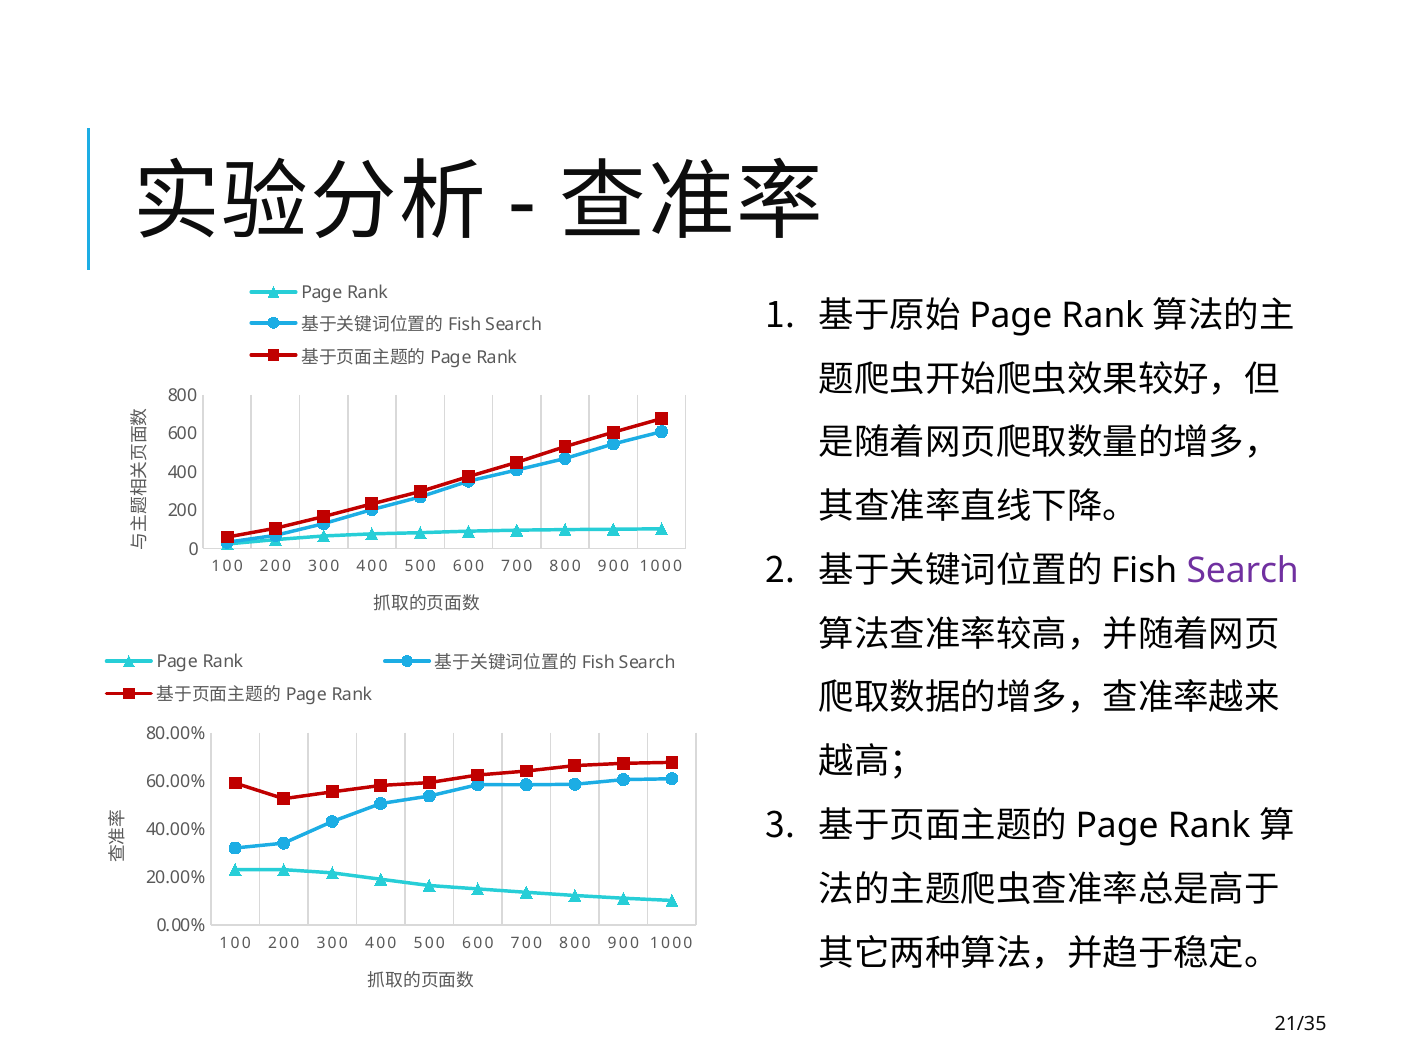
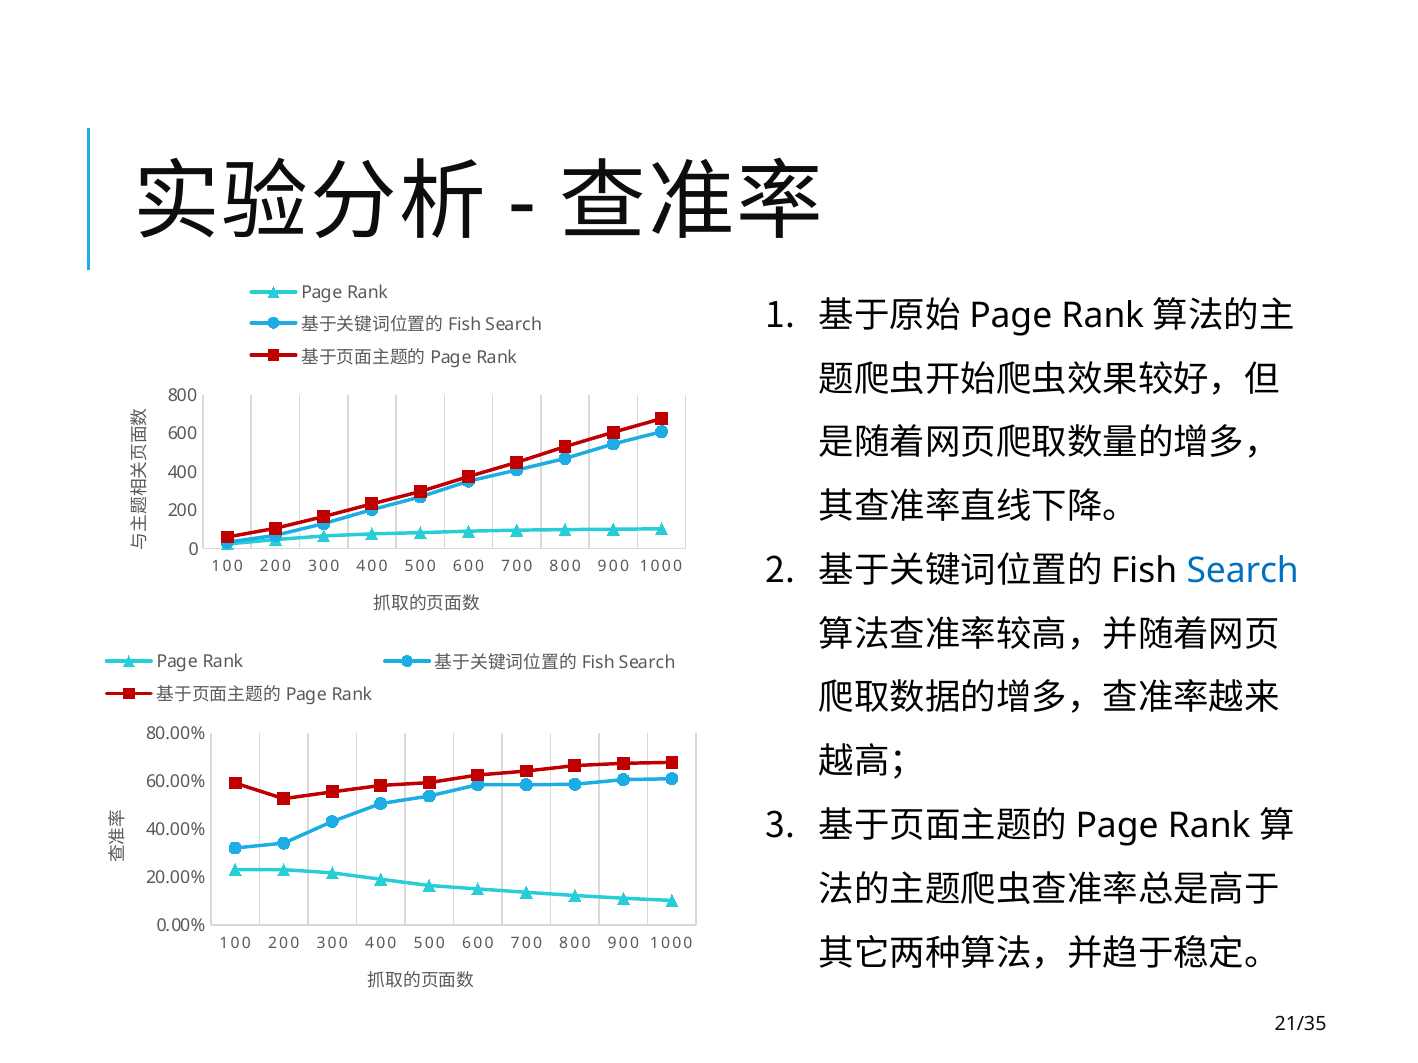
Search colour: purple -> blue (1243, 571)
